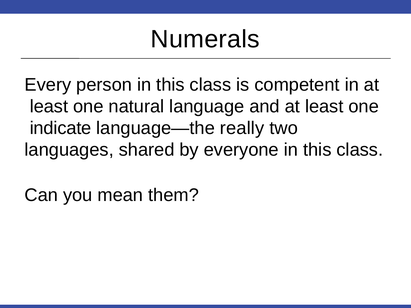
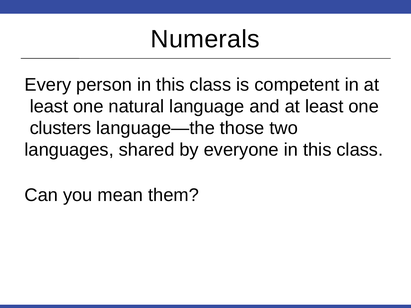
indicate: indicate -> clusters (61, 128)
really: really -> those (242, 128)
